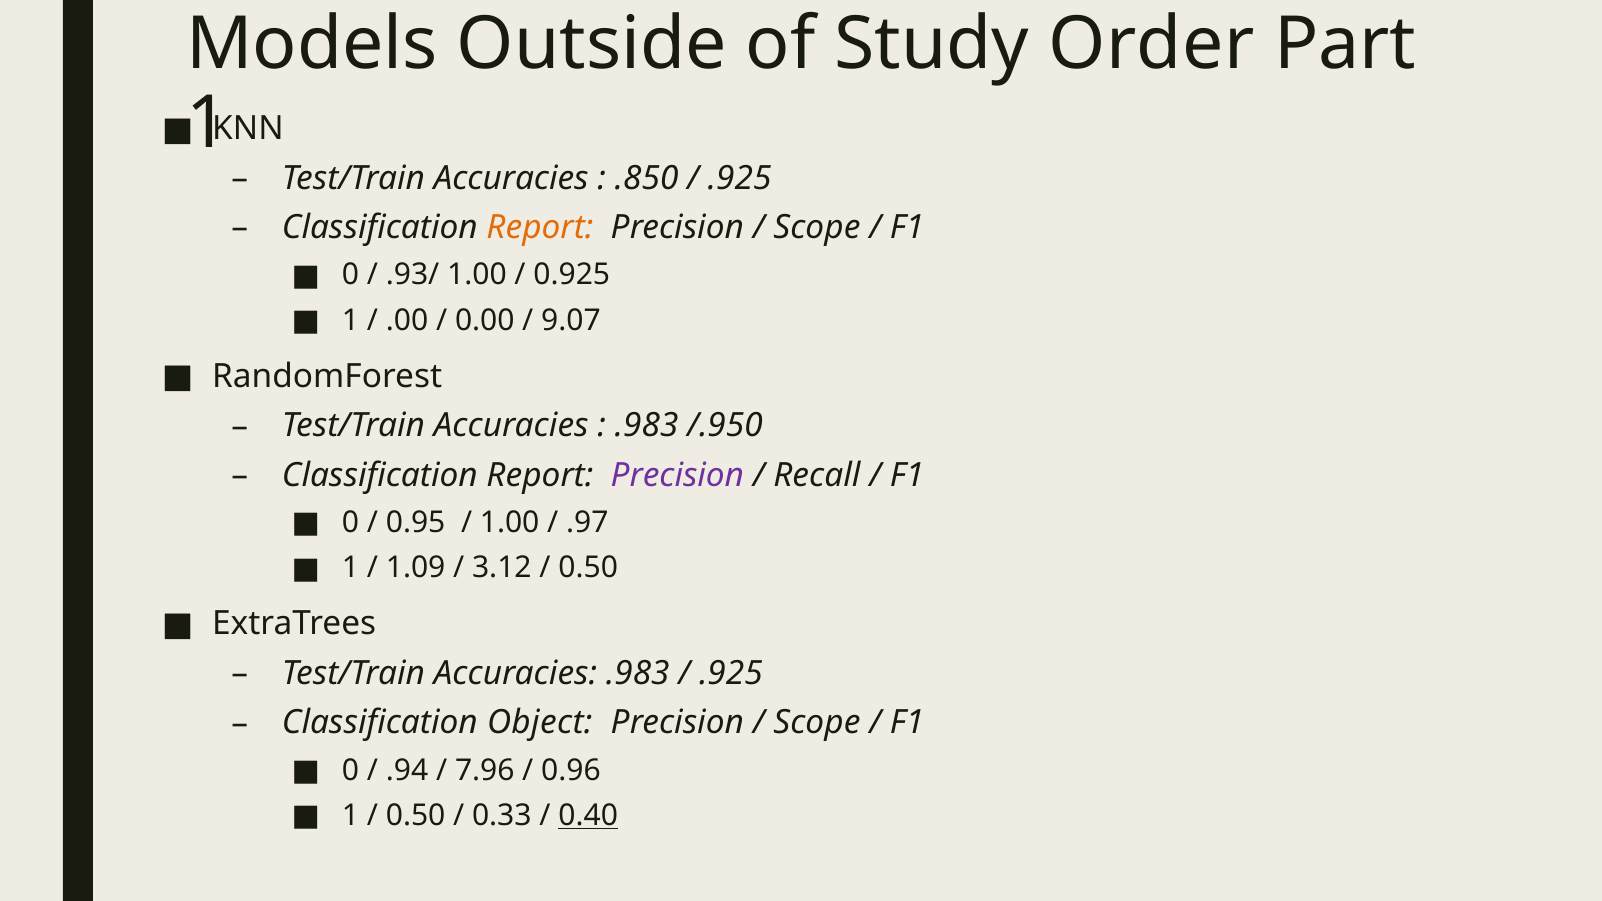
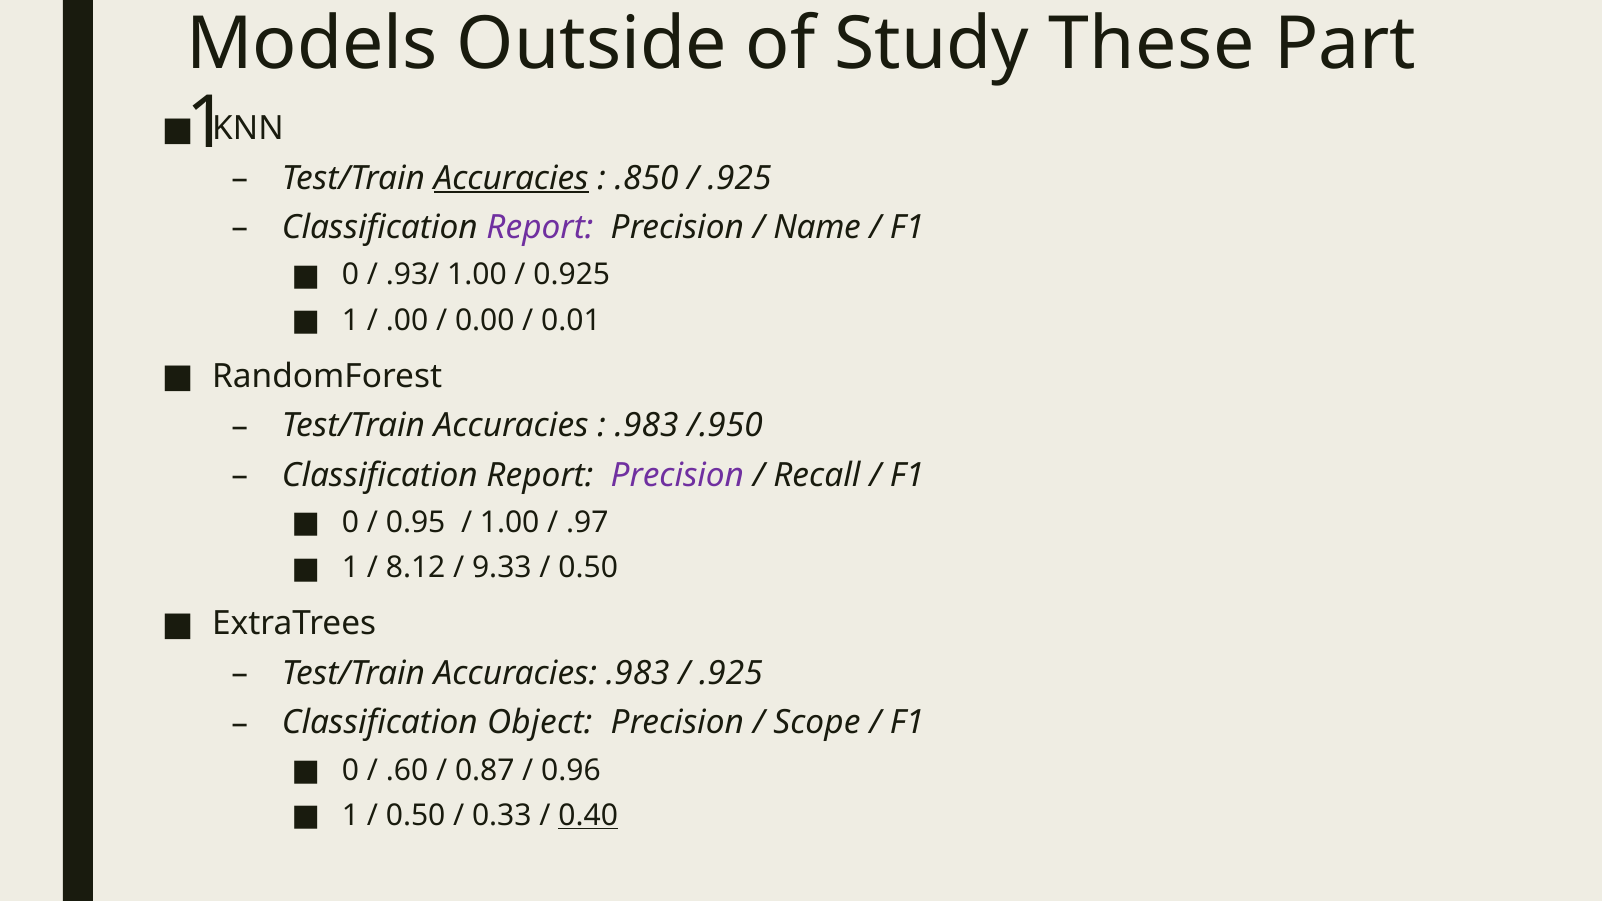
Order: Order -> These (1152, 45)
Accuracies underline: none -> present (511, 178)
Report colour: orange -> purple (540, 228)
Scope: Scope -> Name (817, 228)
9.07: 9.07 -> 0.01 (571, 320)
1.09: 1.09 -> 8.12 (416, 568)
3.12: 3.12 -> 9.33 (502, 568)
.94: .94 -> .60 (407, 770)
7.96: 7.96 -> 0.87 (485, 770)
